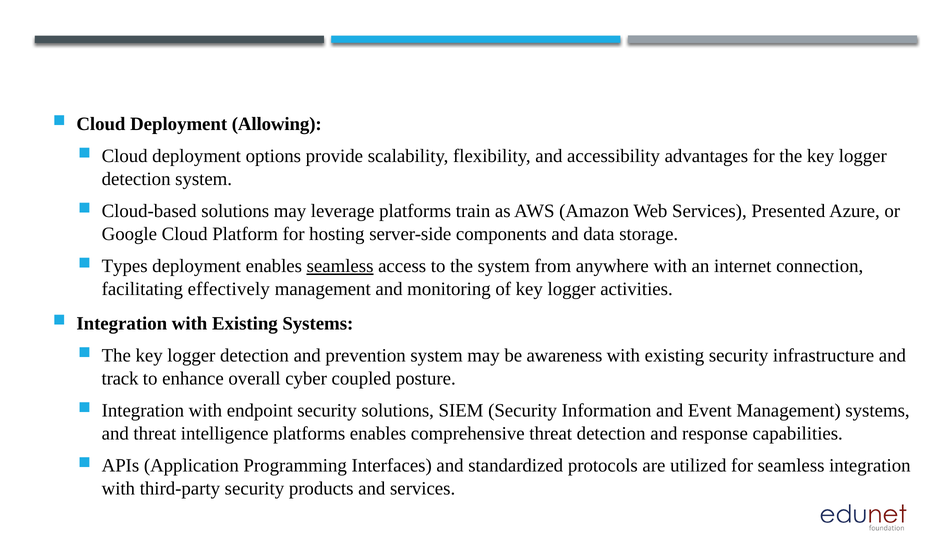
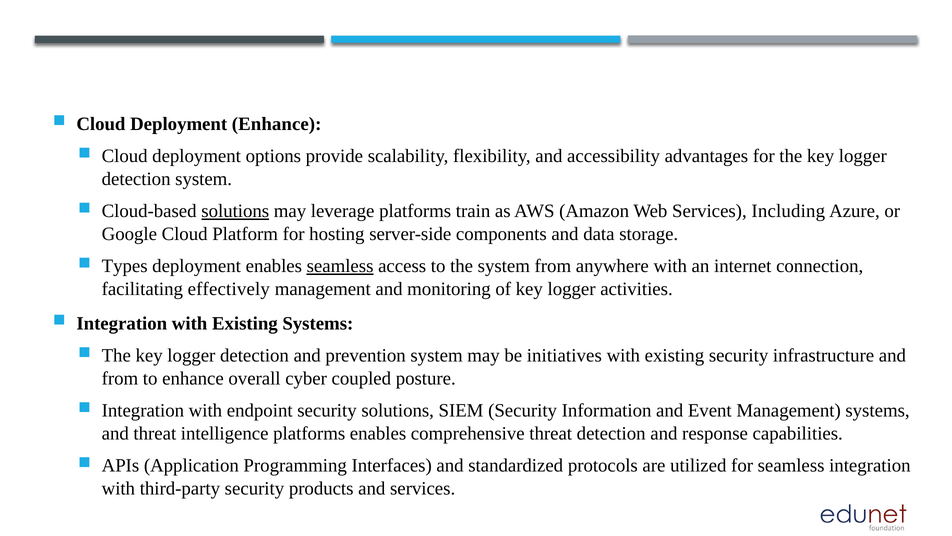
Deployment Allowing: Allowing -> Enhance (277, 124)
solutions underline: none -> present (235, 211)
Presented: Presented -> Including (788, 211)
awareness: awareness -> initiatives (564, 355)
track: track -> from (120, 378)
